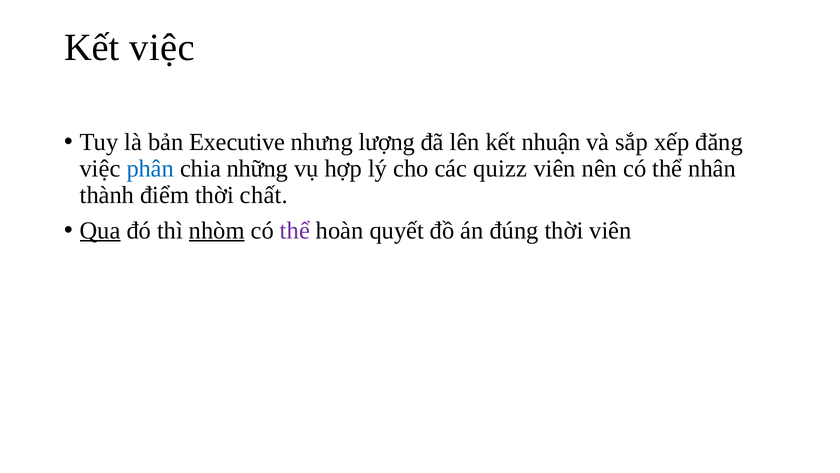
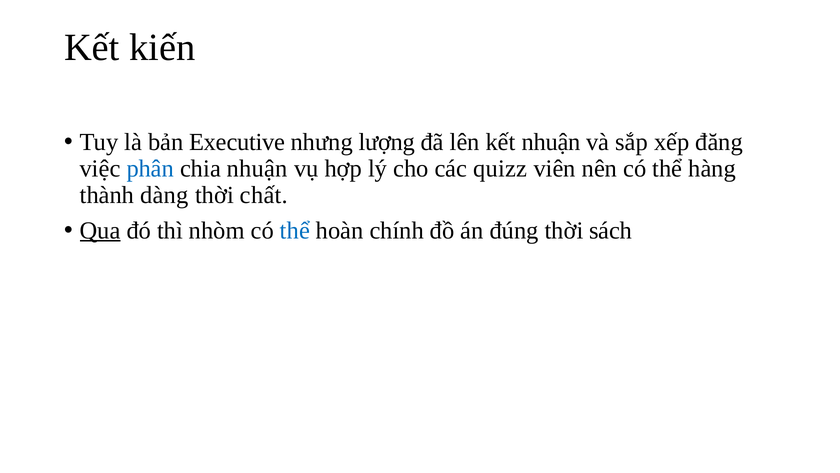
Kết việc: việc -> kiến (162, 47)
chia những: những -> nhuận (257, 168)
nhân: nhân -> hàng (712, 168)
điểm: điểm -> dàng (164, 195)
nhòm underline: present -> none (217, 230)
thể colour: purple -> blue (295, 230)
quyết: quyết -> chính (397, 230)
thời viên: viên -> sách (611, 230)
